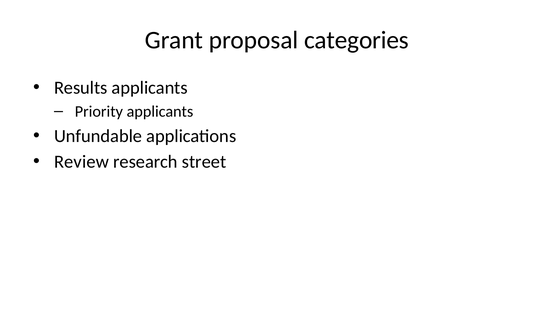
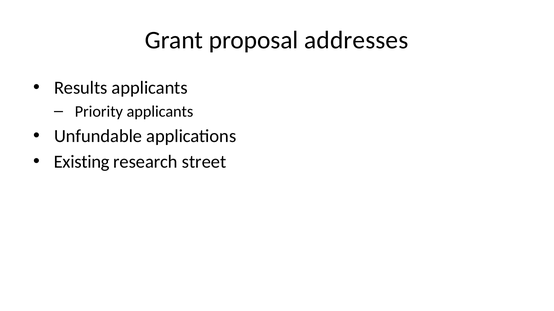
categories: categories -> addresses (356, 40)
Review: Review -> Existing (82, 162)
